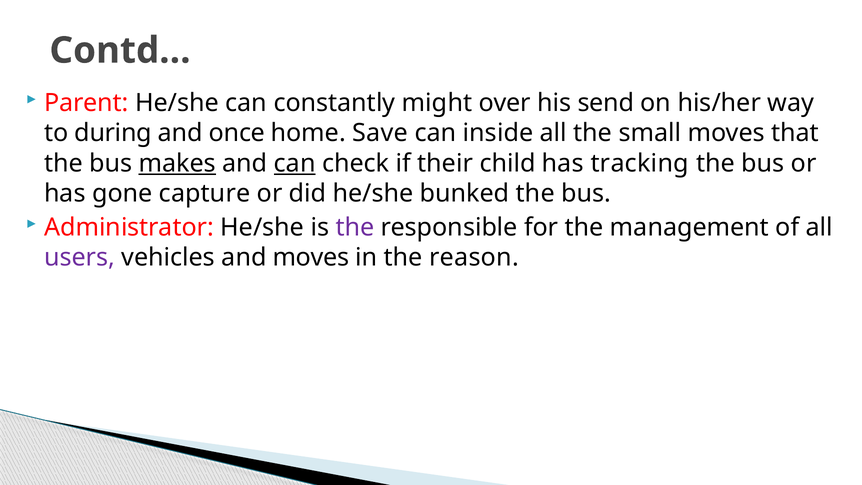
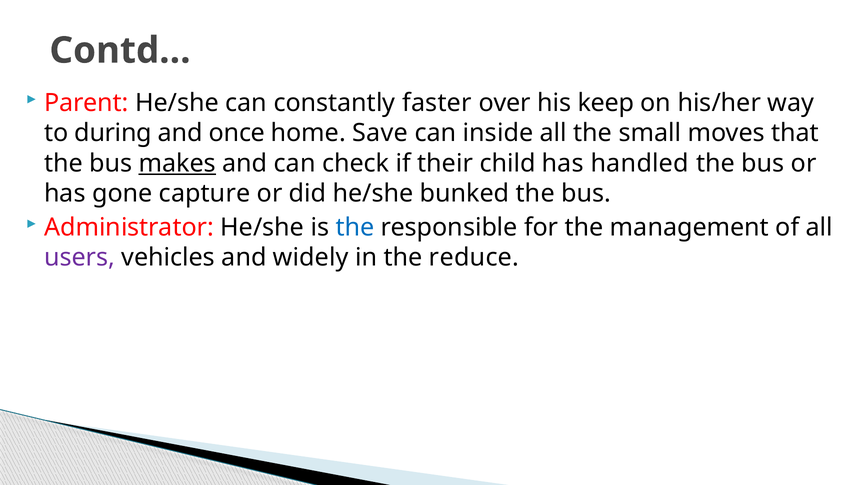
might: might -> faster (437, 103)
send: send -> keep (606, 103)
can underline: present -> none (295, 163)
tracking: tracking -> handled (640, 163)
the colour: purple -> blue (355, 227)
and moves: moves -> widely (311, 257)
reason: reason -> reduce (474, 257)
